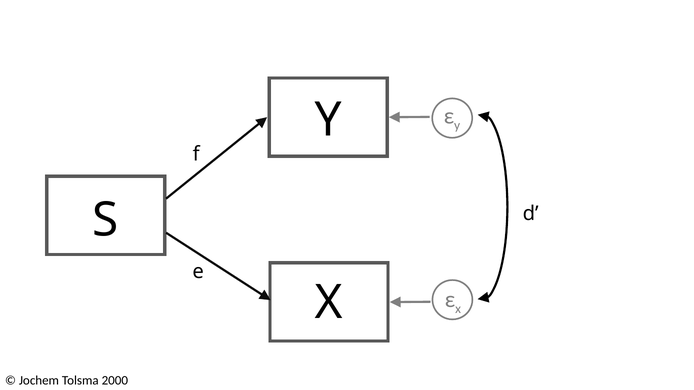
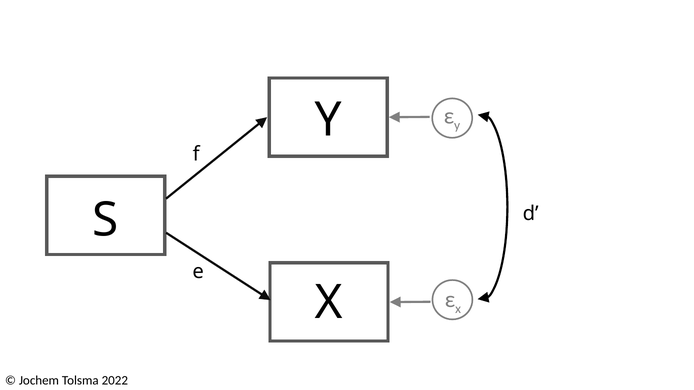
2000: 2000 -> 2022 (115, 381)
